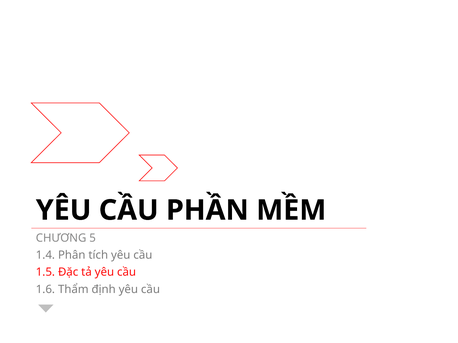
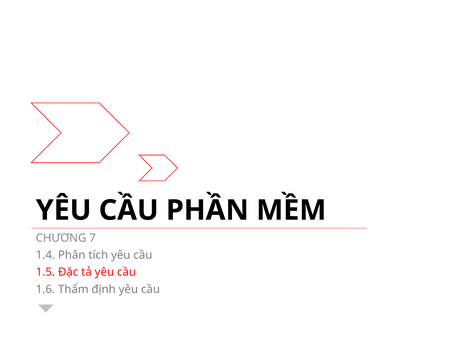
5: 5 -> 7 (93, 238)
